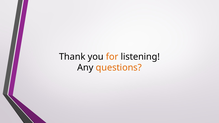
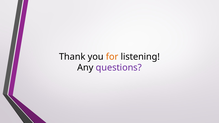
questions colour: orange -> purple (119, 68)
